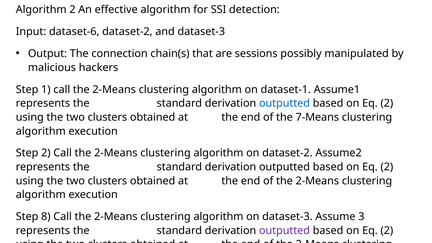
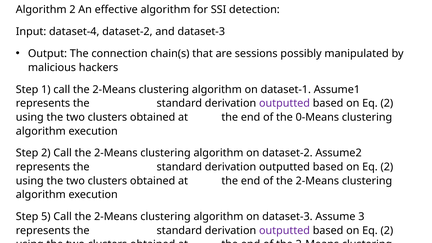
dataset-6: dataset-6 -> dataset-4 (74, 32)
outputted colour: blue -> purple (284, 103)
7-Means: 7-Means -> 0-Means (317, 117)
8: 8 -> 5 (46, 217)
